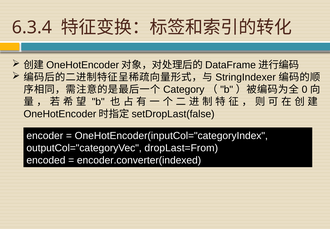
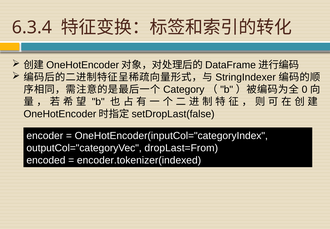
encoder.converter(indexed: encoder.converter(indexed -> encoder.tokenizer(indexed (139, 160)
